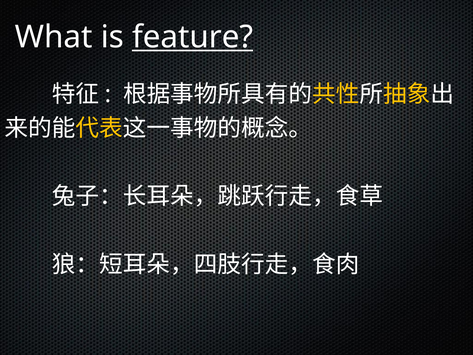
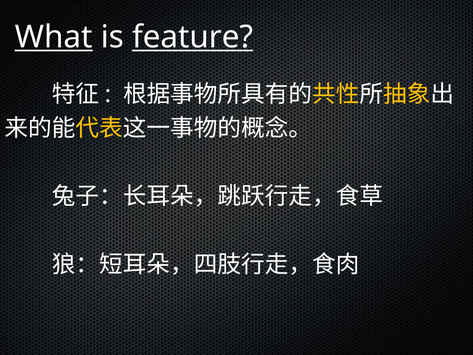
What underline: none -> present (54, 37)
